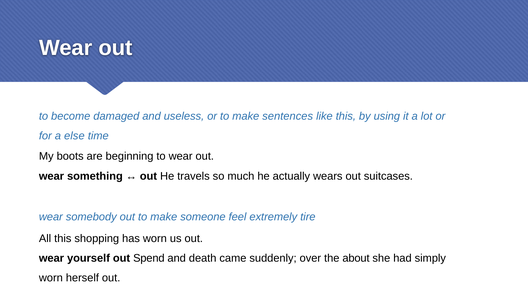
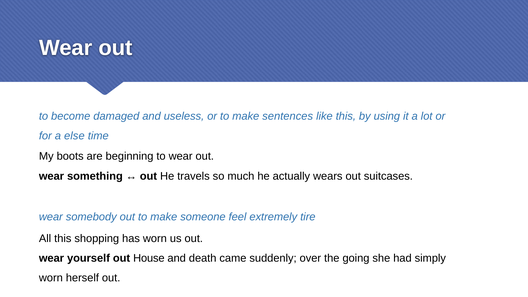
Spend: Spend -> House (149, 258)
about: about -> going (356, 258)
